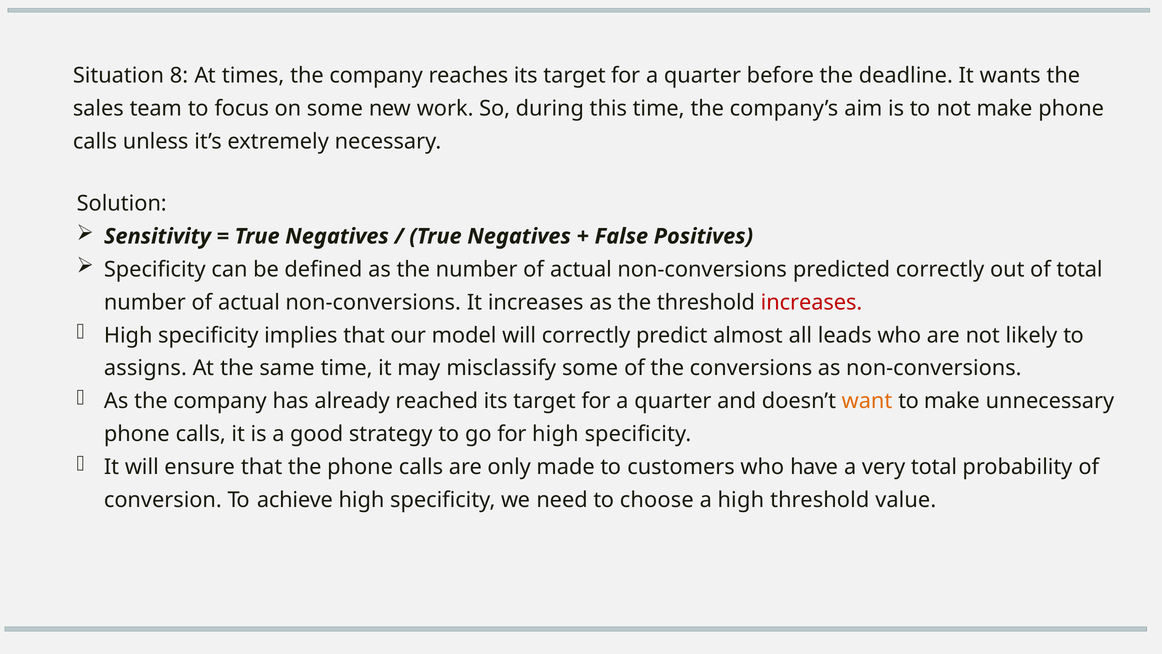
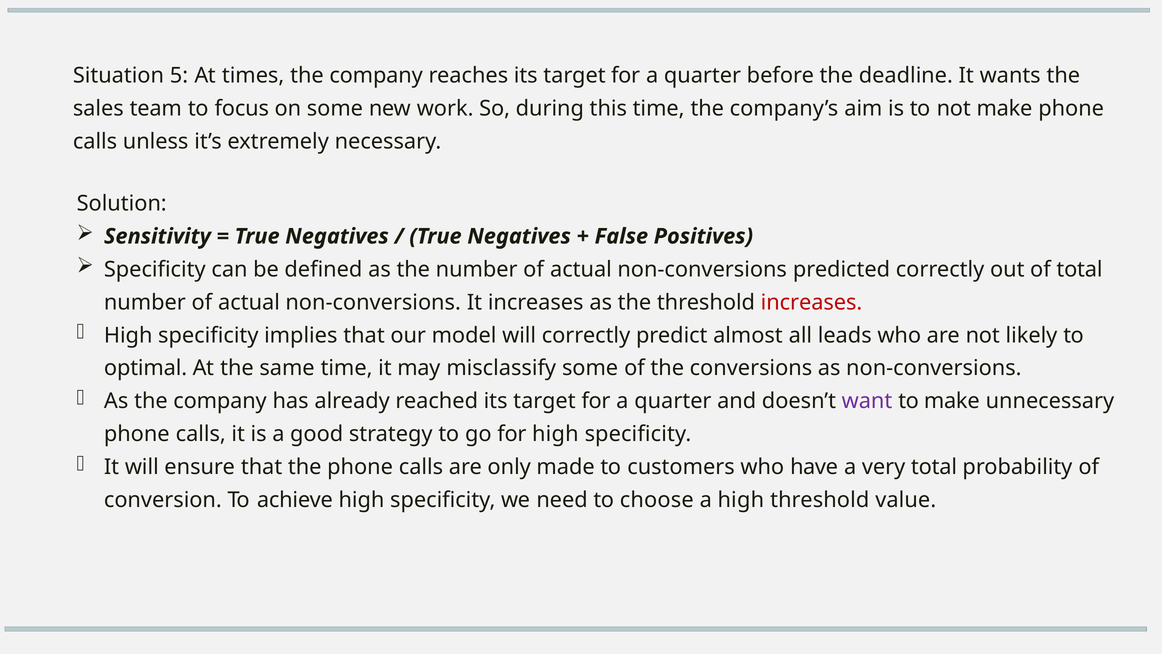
8: 8 -> 5 (179, 76)
assigns: assigns -> optimal (146, 368)
want colour: orange -> purple (867, 401)
